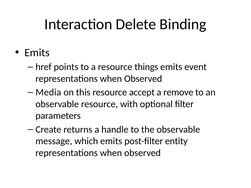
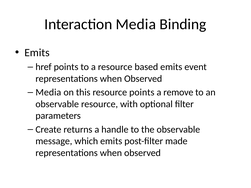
Interaction Delete: Delete -> Media (136, 24)
things: things -> based (146, 67)
resource accept: accept -> points (142, 92)
entity: entity -> made (176, 141)
